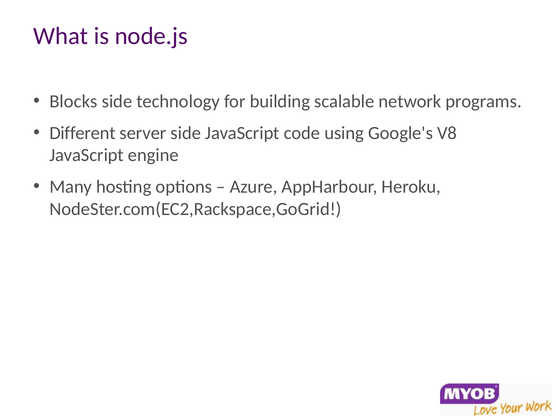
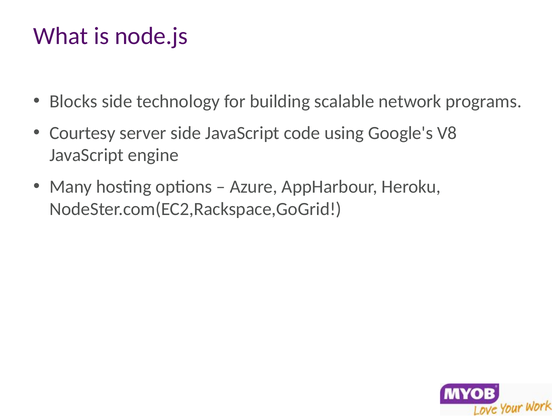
Different: Different -> Courtesy (82, 133)
